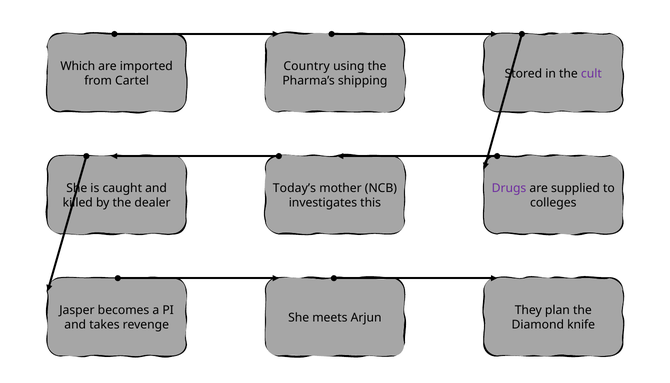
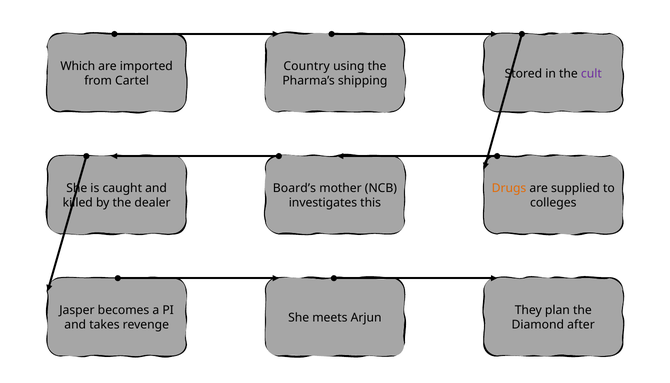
Today’s: Today’s -> Board’s (294, 188)
Drugs colour: purple -> orange (509, 188)
knife: knife -> after (581, 325)
